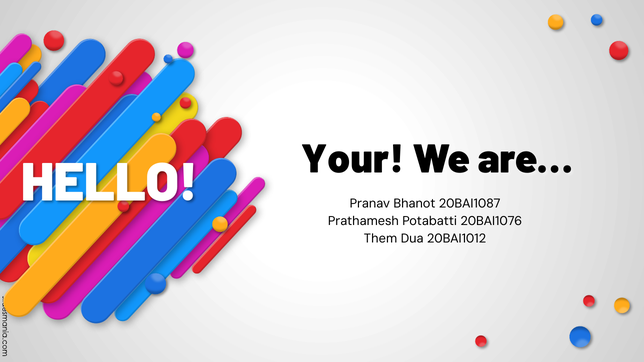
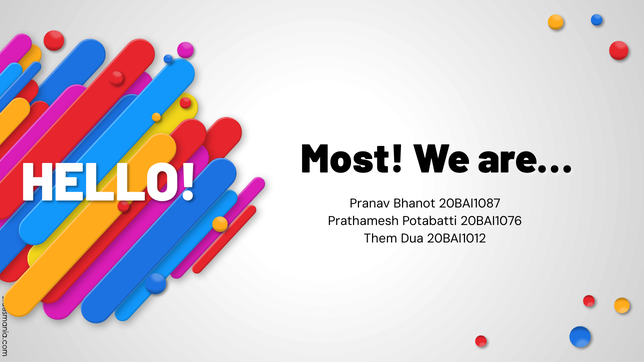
Your: Your -> Most (353, 160)
